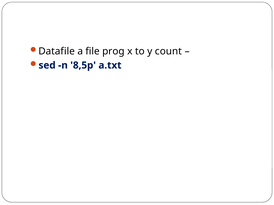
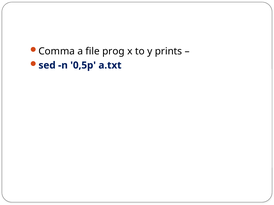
Datafile: Datafile -> Comma (57, 51)
count: count -> prints (168, 51)
8,5p: 8,5p -> 0,5p (83, 65)
